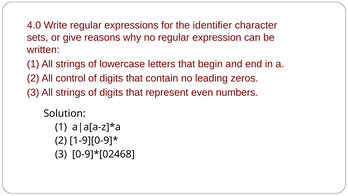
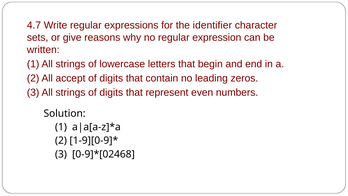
4.0: 4.0 -> 4.7 (34, 25)
control: control -> accept (71, 78)
